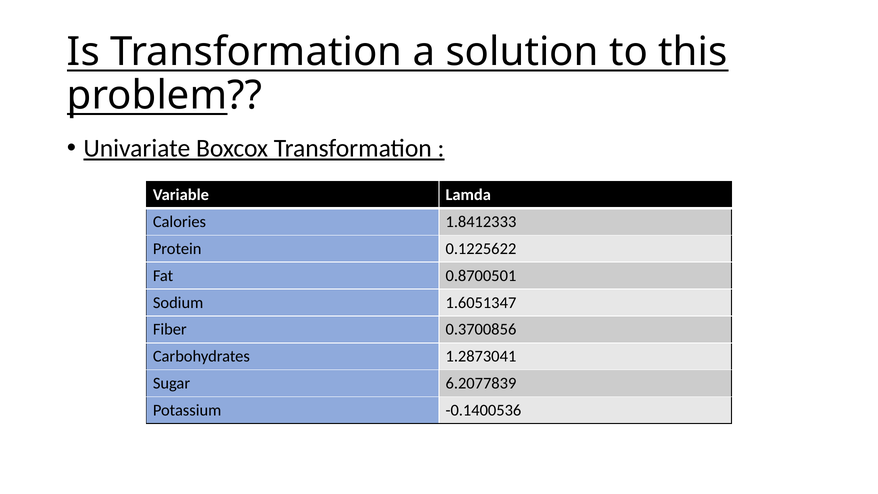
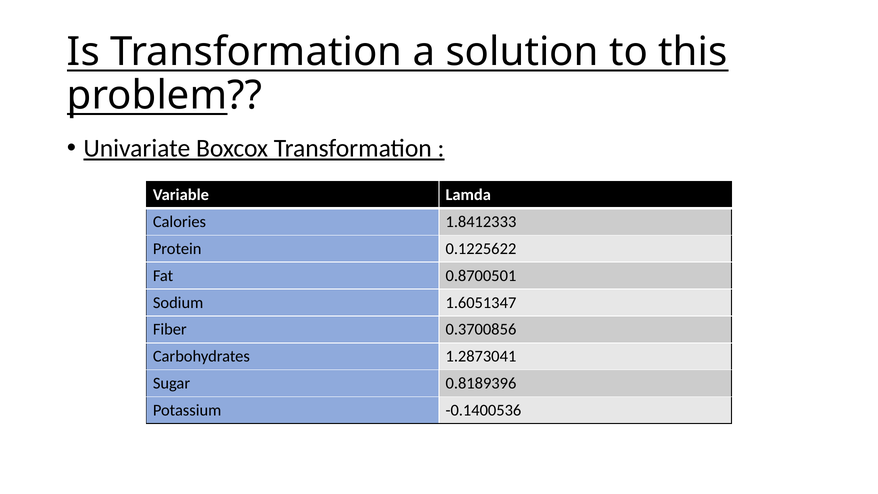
6.2077839: 6.2077839 -> 0.8189396 (481, 383)
